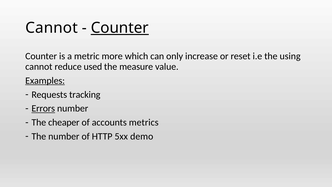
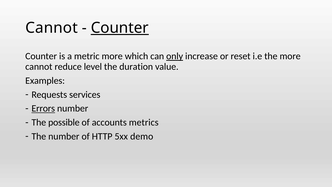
only underline: none -> present (175, 56)
the using: using -> more (290, 56)
used: used -> level (93, 67)
measure: measure -> duration (136, 67)
Examples underline: present -> none (45, 81)
tracking: tracking -> services (85, 94)
cheaper: cheaper -> possible (64, 122)
